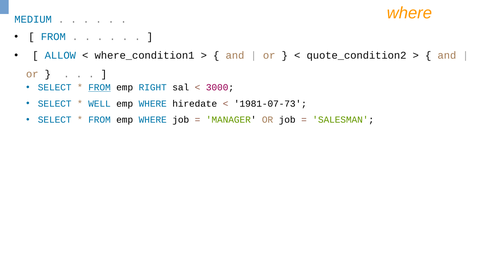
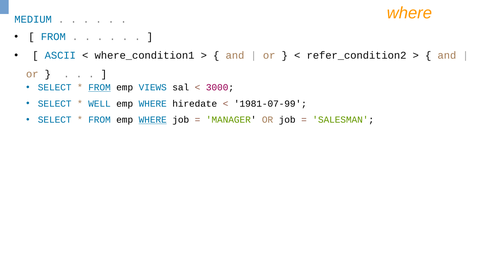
ALLOW: ALLOW -> ASCII (60, 56)
quote_condition2: quote_condition2 -> refer_condition2 (357, 56)
RIGHT: RIGHT -> VIEWS (153, 87)
1981-07-73: 1981-07-73 -> 1981-07-99 (270, 104)
WHERE underline: none -> present (153, 120)
